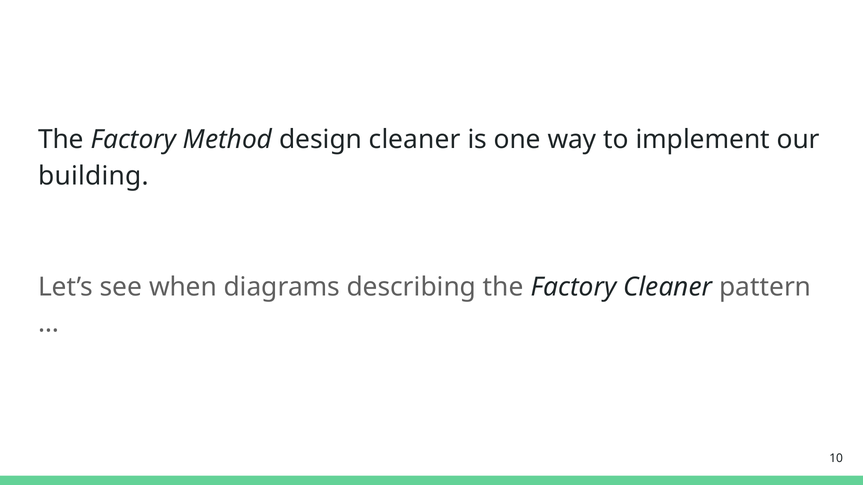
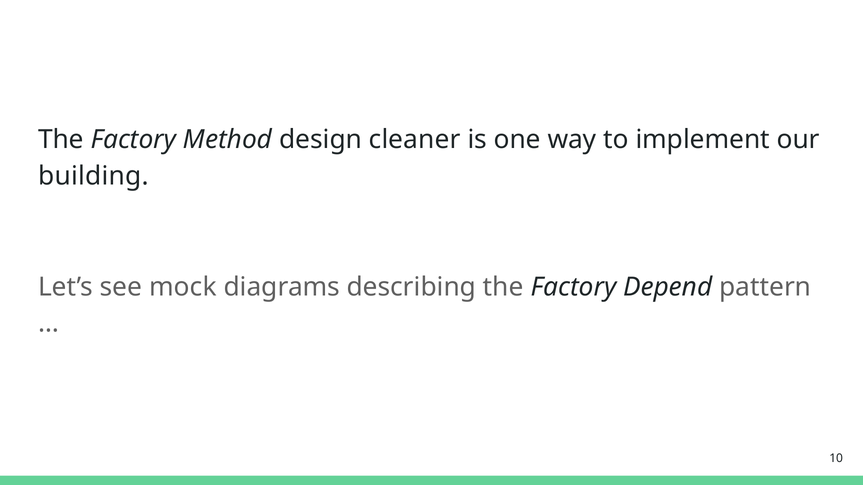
when: when -> mock (183, 287)
Factory Cleaner: Cleaner -> Depend (668, 287)
